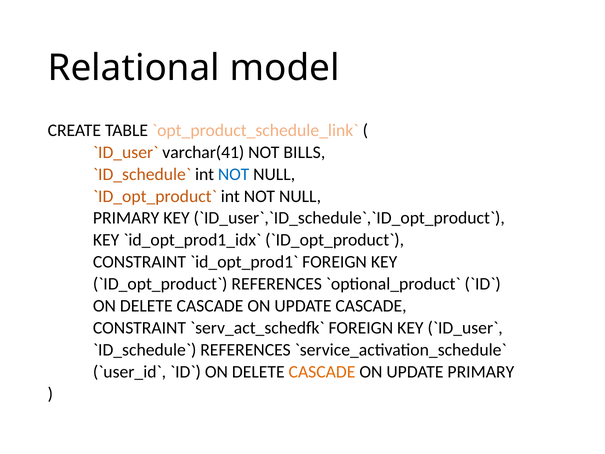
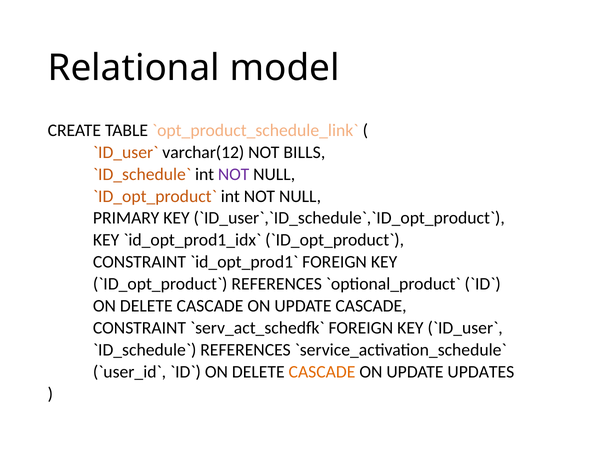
varchar(41: varchar(41 -> varchar(12 (203, 152)
NOT colour: blue -> purple (234, 174)
UPDATE PRIMARY: PRIMARY -> UPDATES (481, 372)
